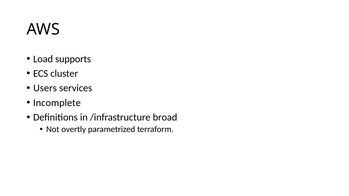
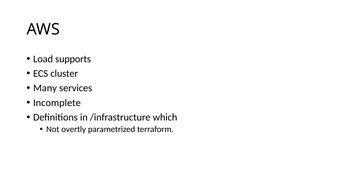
Users: Users -> Many (45, 88)
broad: broad -> which (165, 118)
